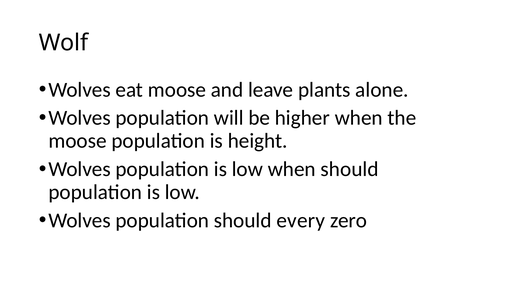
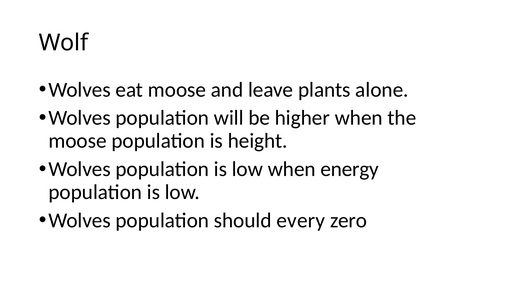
when should: should -> energy (350, 169)
